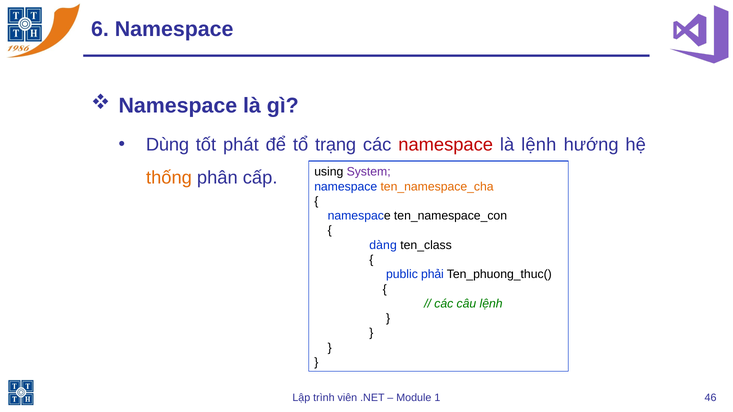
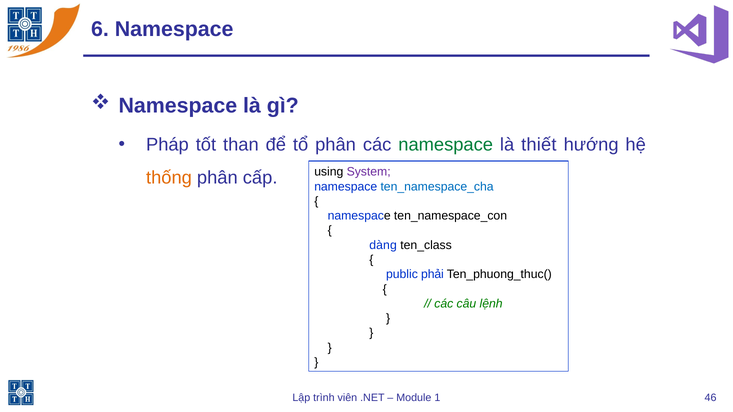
Dùng: Dùng -> Pháp (167, 145)
phát: phát -> than (241, 145)
tổ trạng: trạng -> phân (336, 145)
namespace colour: red -> green (446, 145)
là lệnh: lệnh -> thiết (539, 145)
ten_namespace_cha colour: orange -> blue (437, 187)
